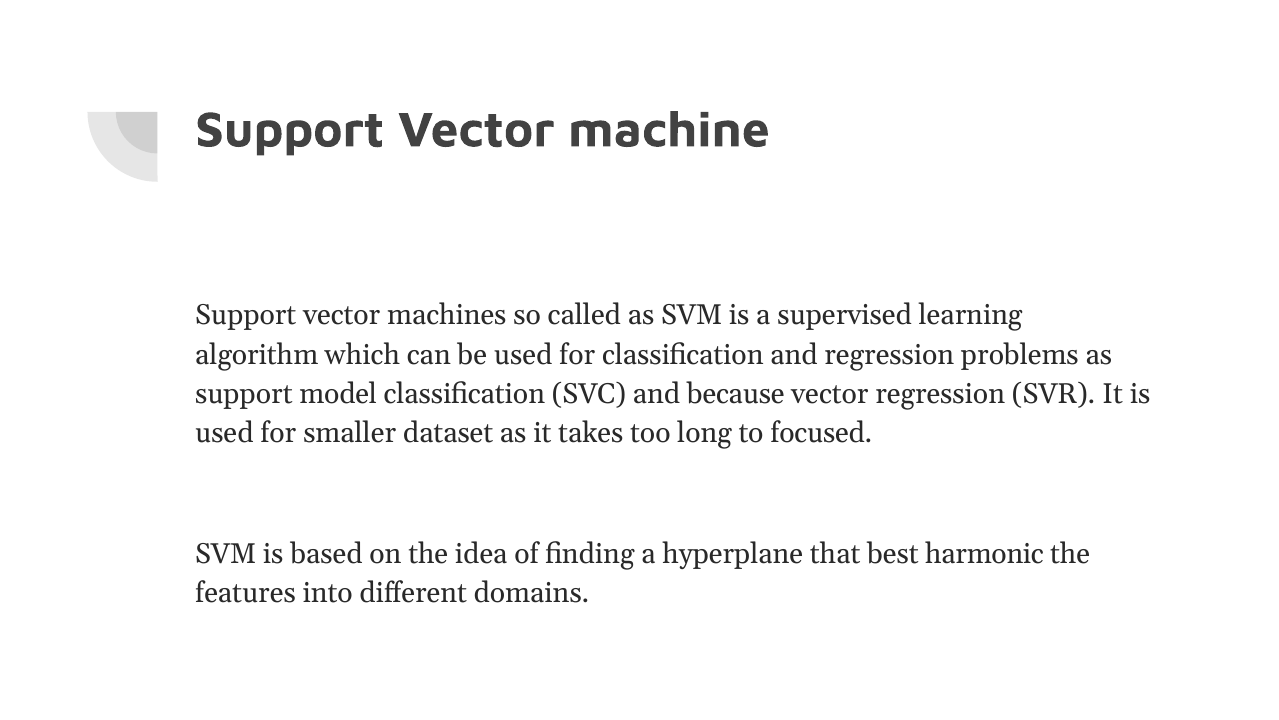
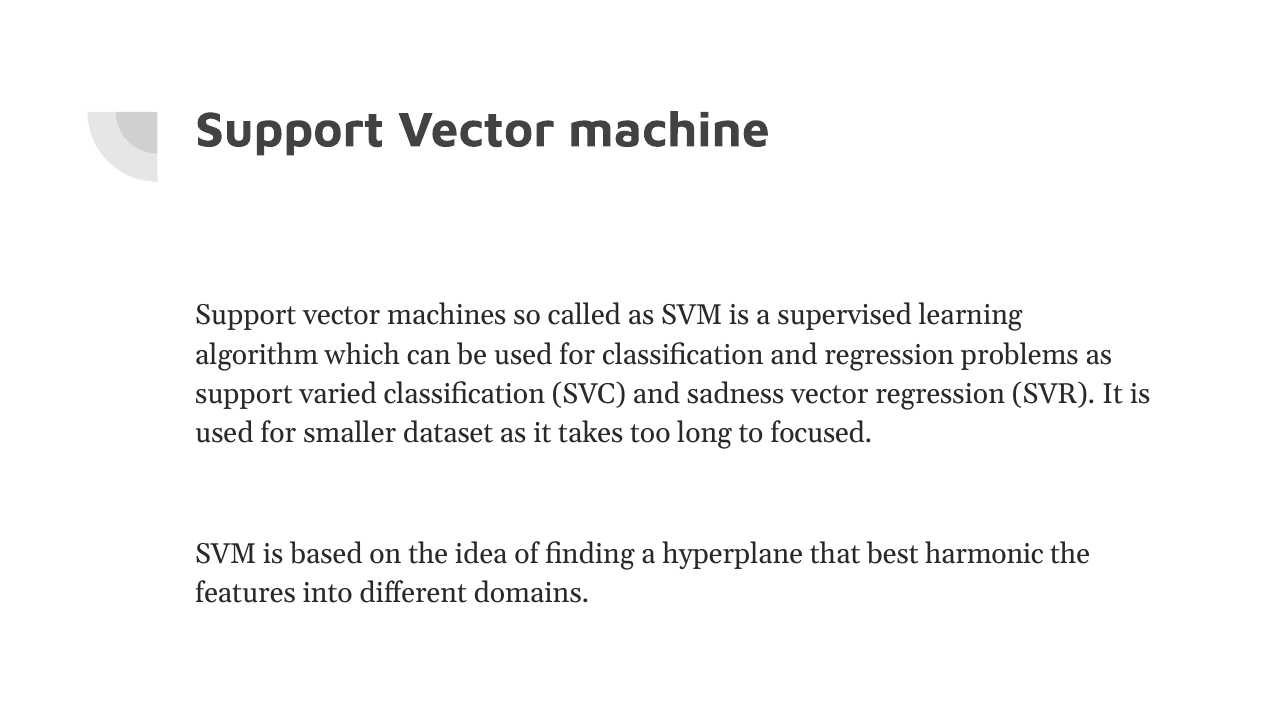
model: model -> varied (338, 394)
because: because -> sadness (736, 394)
